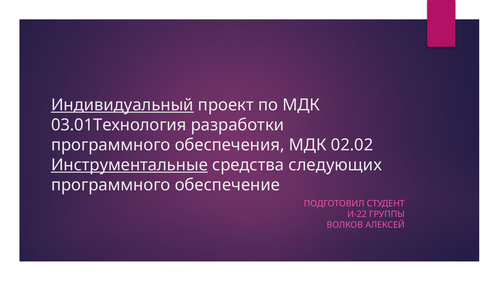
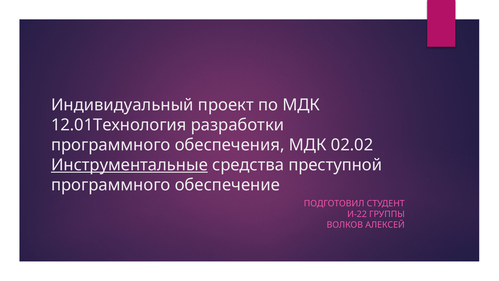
Индивидуальный underline: present -> none (122, 105)
03.01Технология: 03.01Технология -> 12.01Технология (119, 125)
следующих: следующих -> преступной (335, 165)
